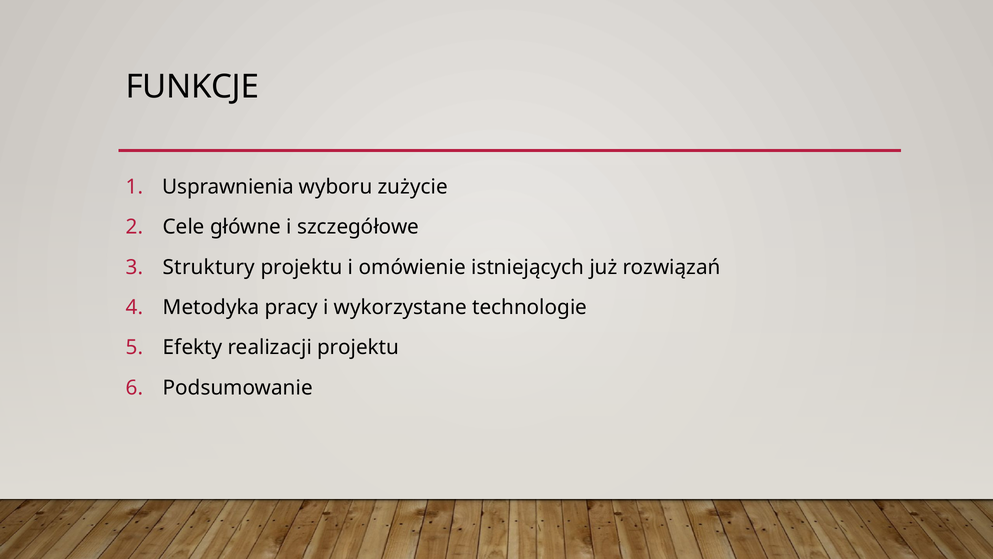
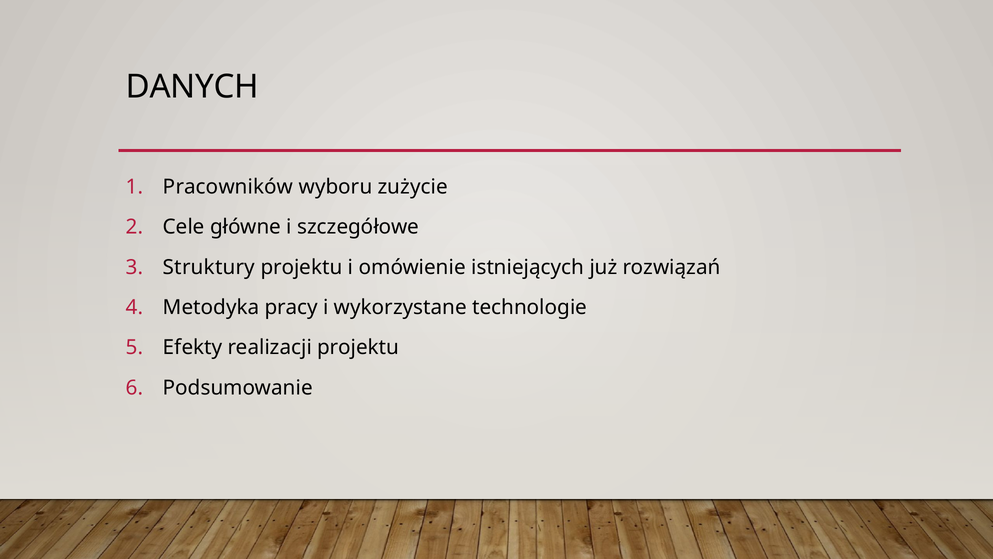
FUNKCJE: FUNKCJE -> DANYCH (192, 87)
Usprawnienia: Usprawnienia -> Pracowników (228, 187)
